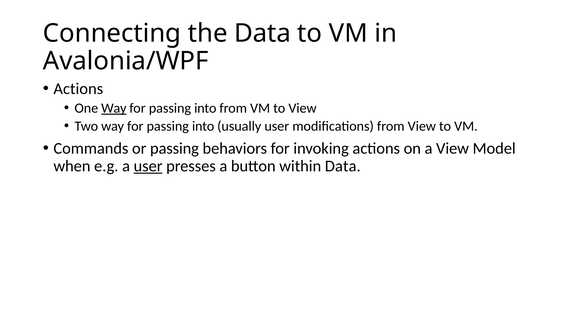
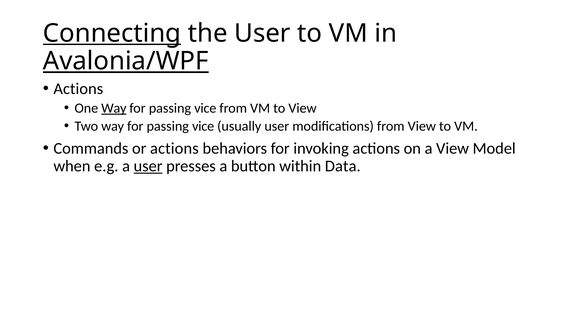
Connecting underline: none -> present (112, 33)
the Data: Data -> User (262, 33)
Avalonia/WPF underline: none -> present (126, 61)
into: into -> vice (205, 108)
into: into -> vice (203, 126)
or passing: passing -> actions (174, 149)
